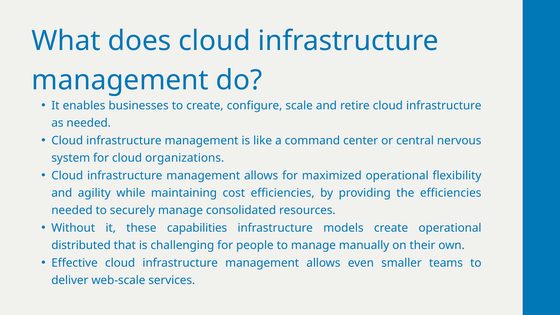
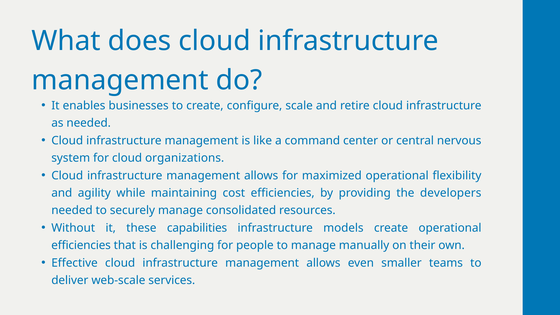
the efficiencies: efficiencies -> developers (451, 193)
distributed: distributed -> efficiencies (81, 245)
